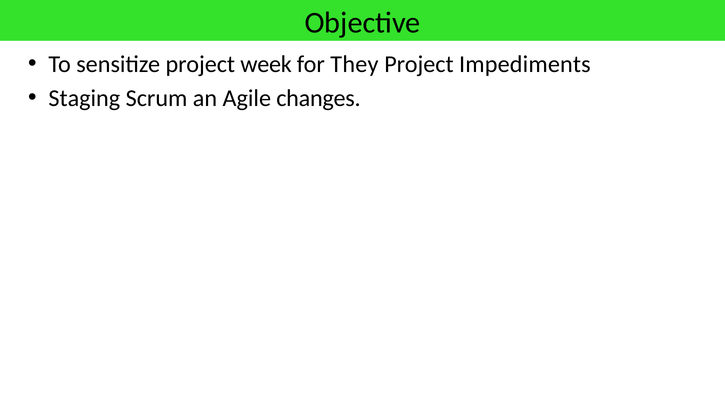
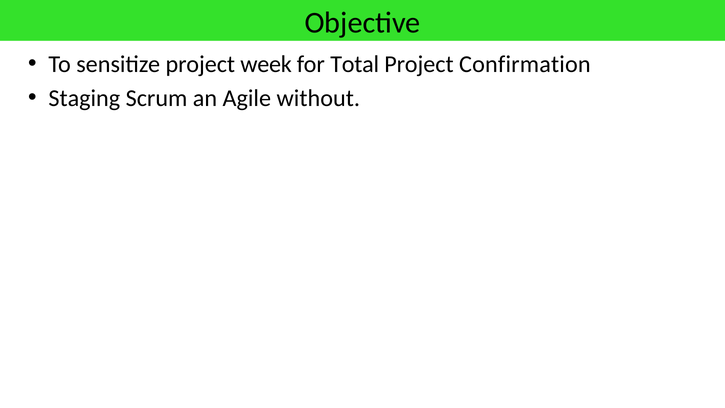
They: They -> Total (355, 64)
Impediments: Impediments -> Confirmation (525, 64)
changes: changes -> without (318, 98)
